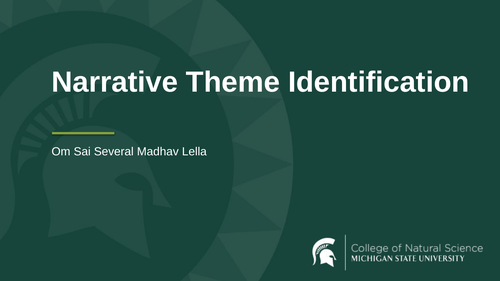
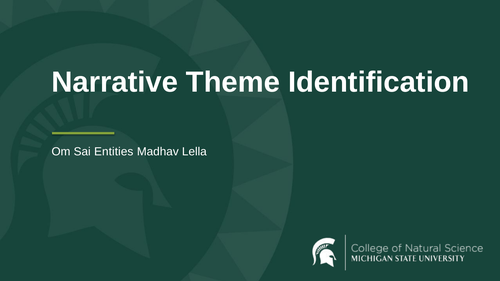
Several: Several -> Entities (114, 152)
